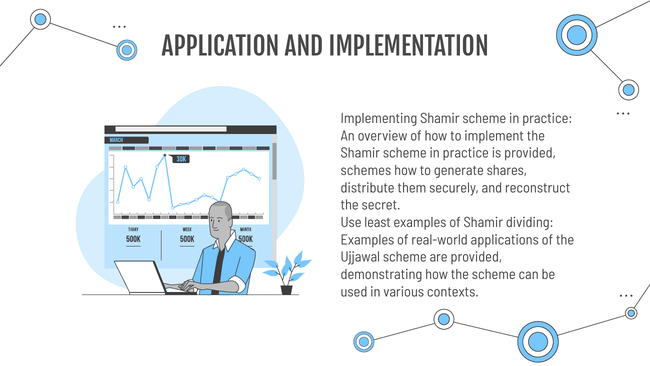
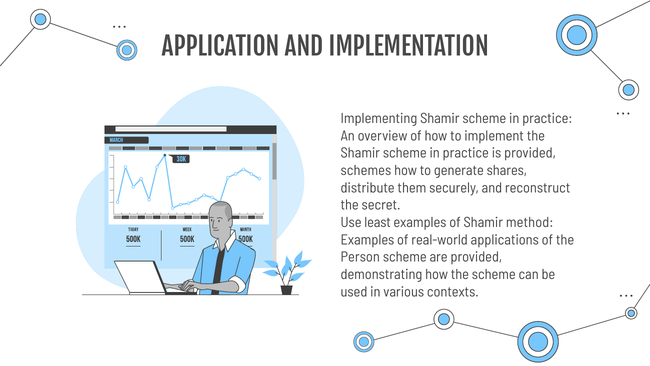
dividing: dividing -> method (530, 222)
Ujjawal: Ujjawal -> Person (360, 257)
